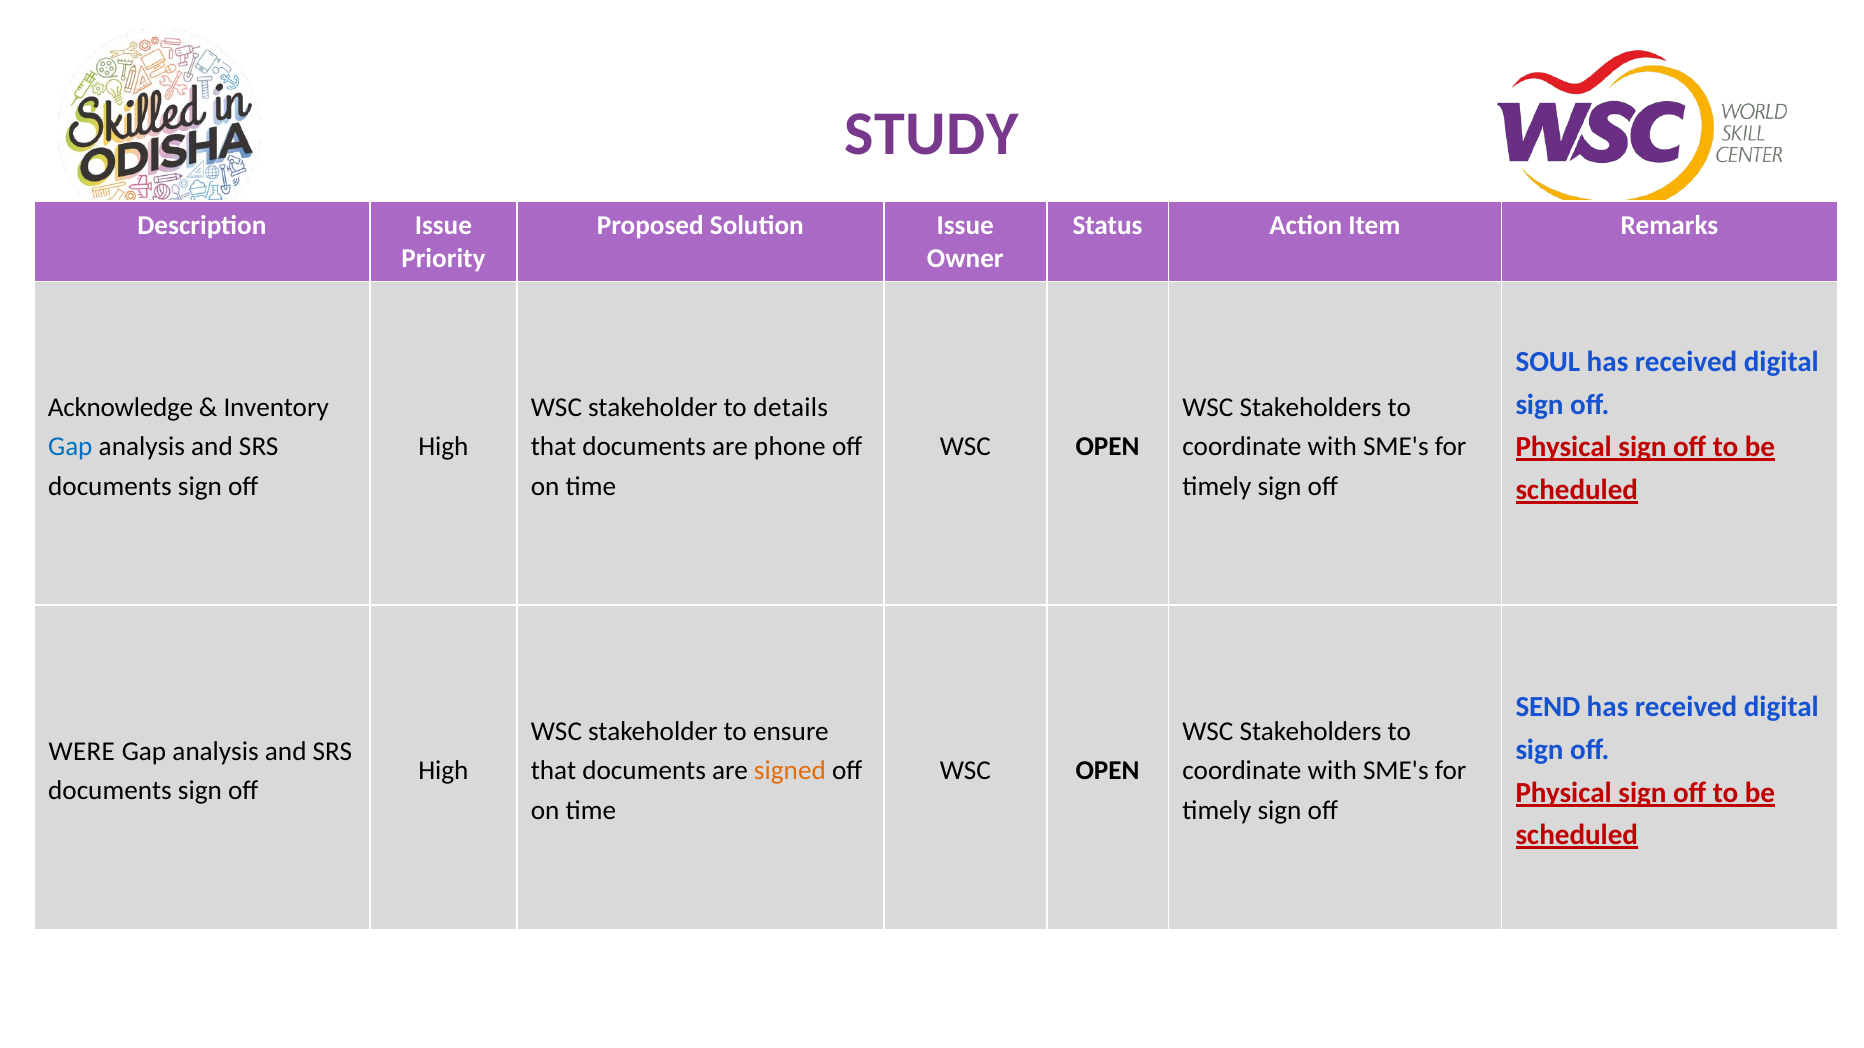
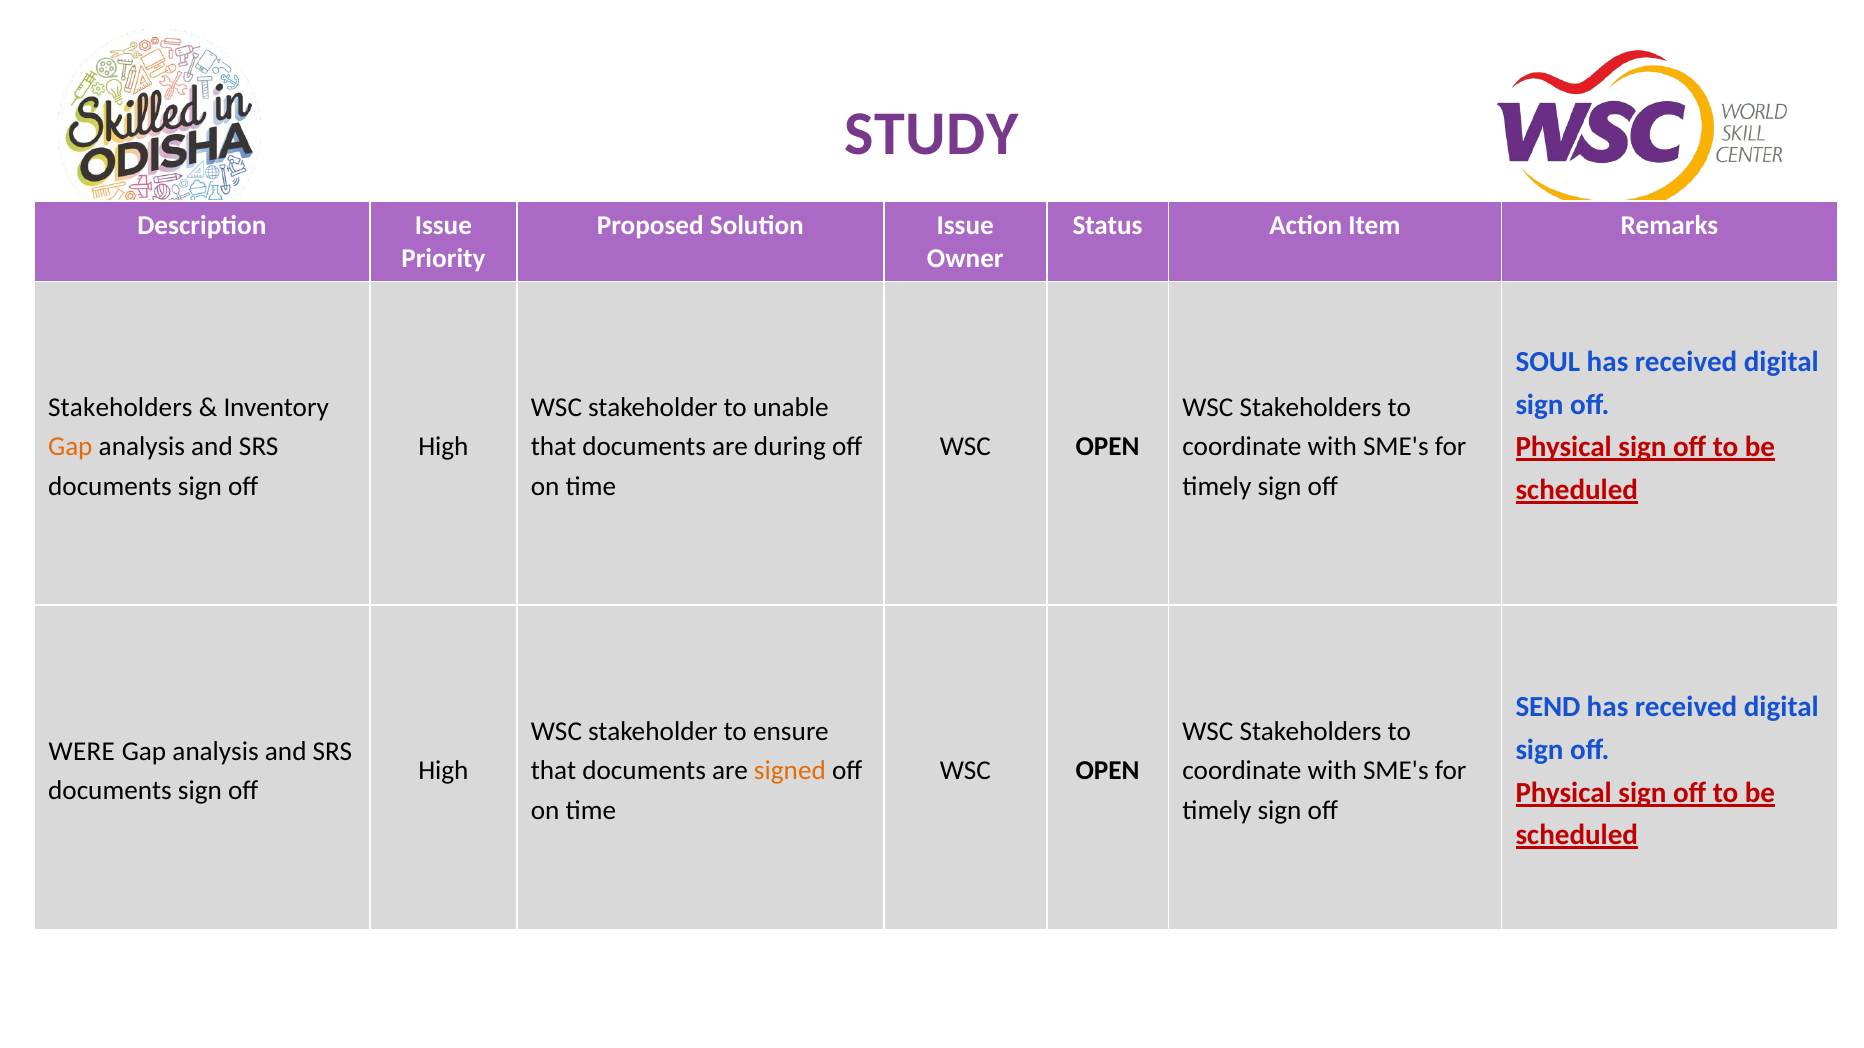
Acknowledge: Acknowledge -> Stakeholders (120, 408)
details: details -> unable (791, 408)
Gap colour: blue -> orange (70, 447)
phone: phone -> during (790, 447)
